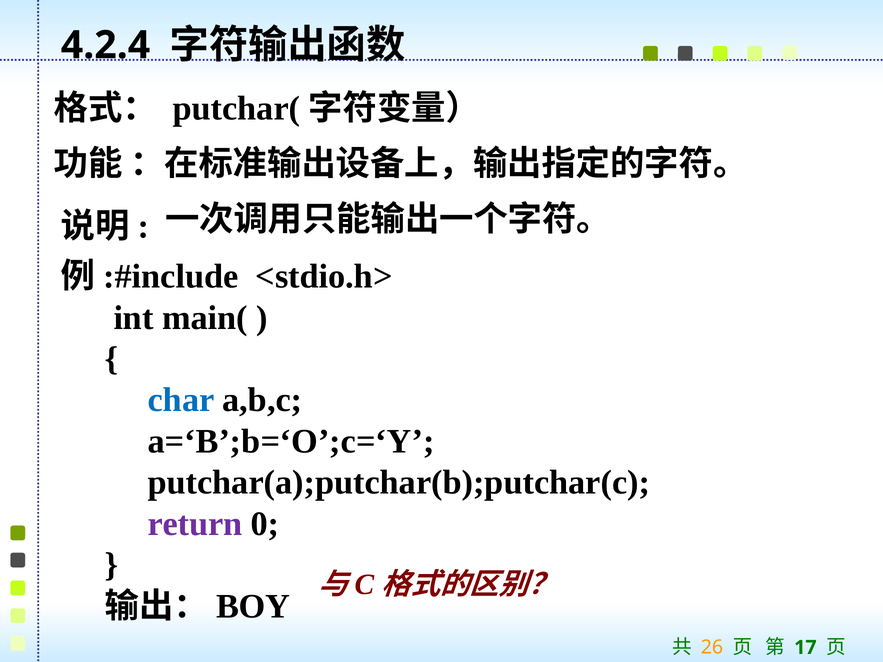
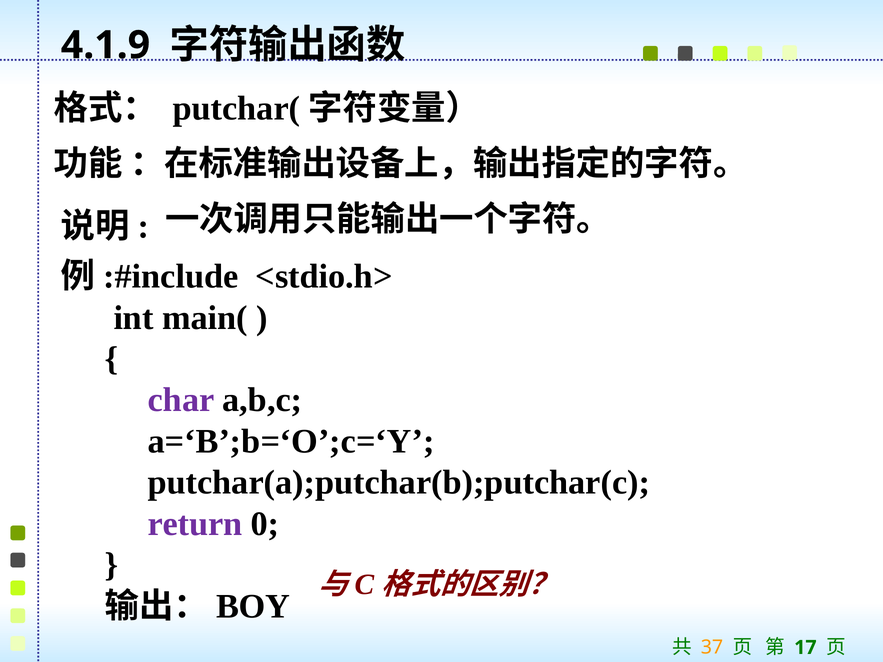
4.2.4: 4.2.4 -> 4.1.9 (105, 45)
char colour: blue -> purple (181, 400)
26: 26 -> 37 (712, 648)
